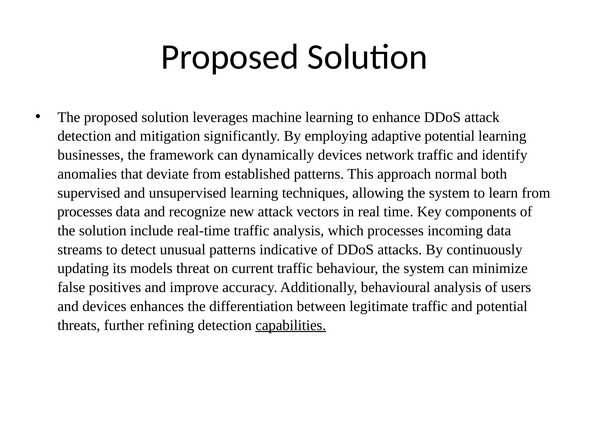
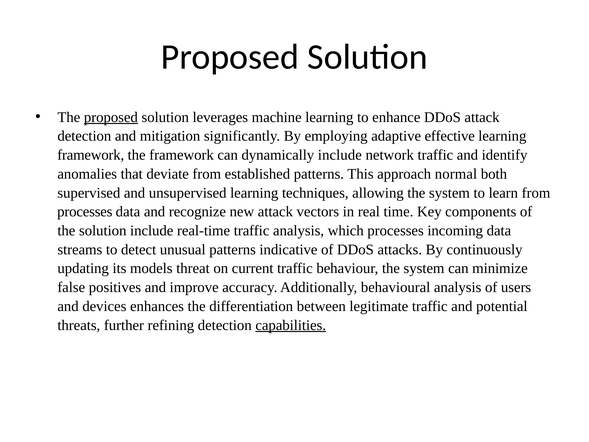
proposed underline: none -> present (111, 117)
adaptive potential: potential -> effective (450, 136)
businesses: businesses -> framework (91, 155)
dynamically devices: devices -> include (340, 155)
